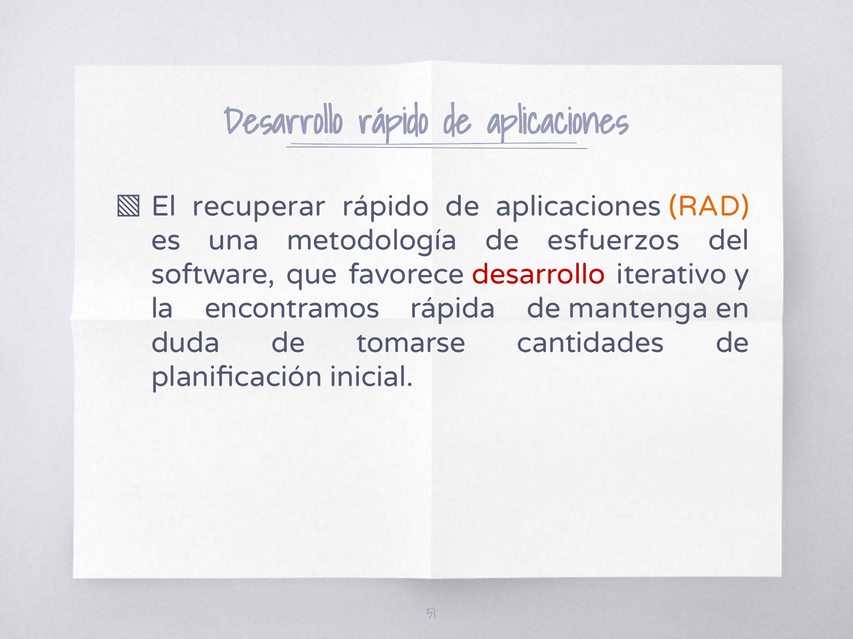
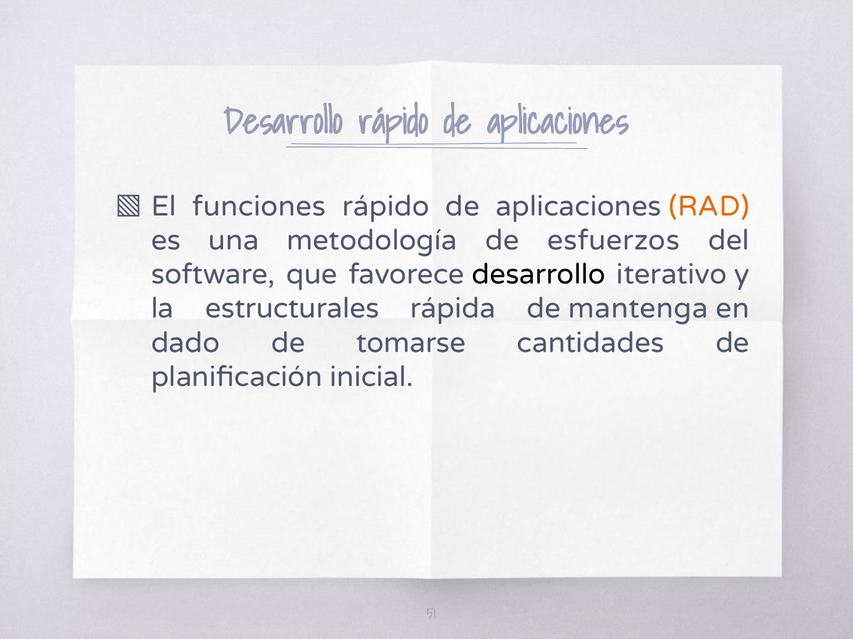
recuperar: recuperar -> funciones (259, 207)
desarrollo colour: red -> black (539, 275)
encontramos: encontramos -> estructurales (292, 309)
duda: duda -> dado (186, 343)
